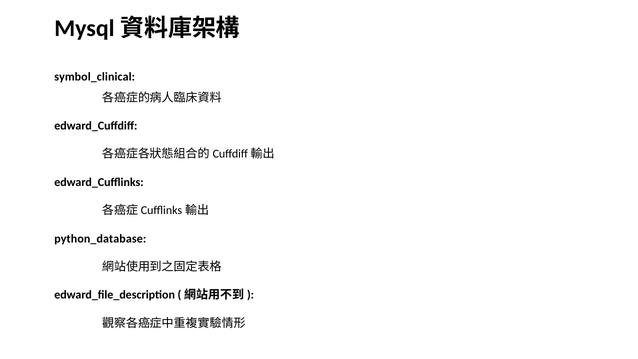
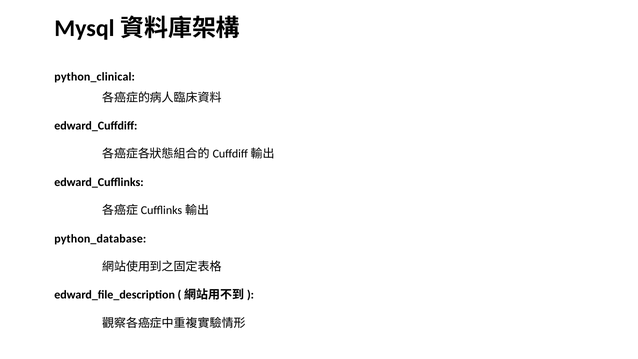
symbol_clinical: symbol_clinical -> python_clinical (95, 77)
